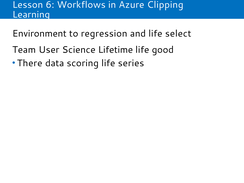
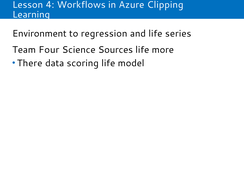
6: 6 -> 4 (50, 5)
select: select -> series (178, 34)
User: User -> Four (49, 50)
Lifetime: Lifetime -> Sources (115, 50)
good: good -> more (163, 50)
series: series -> model (131, 63)
